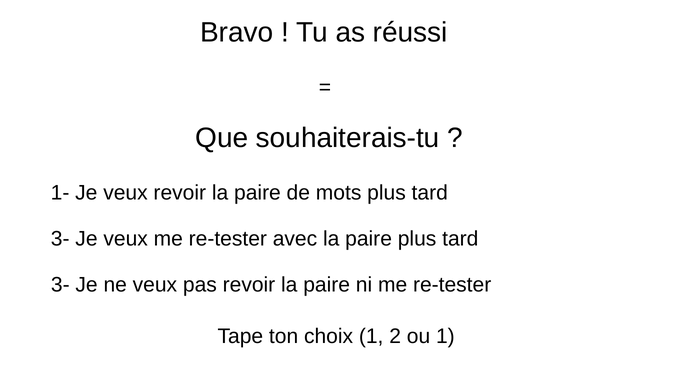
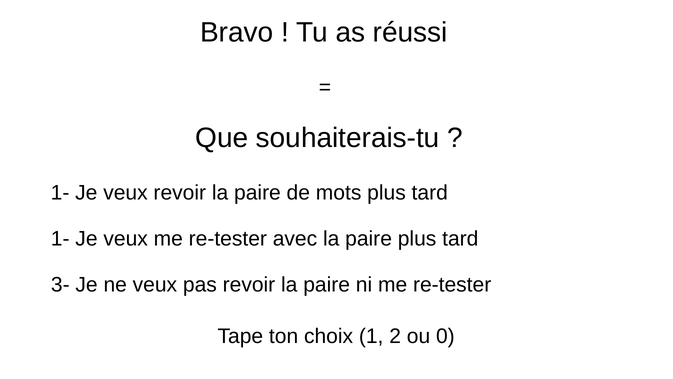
3-: 3- -> 1- (60, 239)
ou 1: 1 -> 0 (445, 336)
